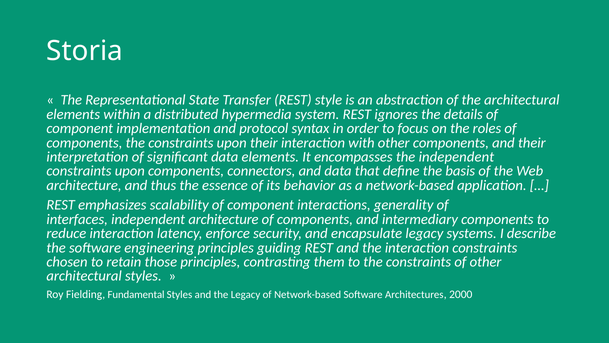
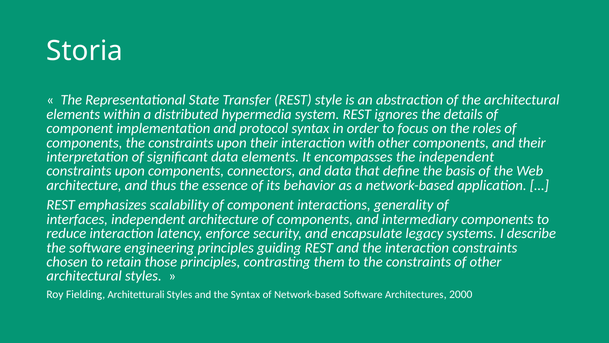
Fundamental: Fundamental -> Architetturali (136, 294)
the Legacy: Legacy -> Syntax (245, 294)
